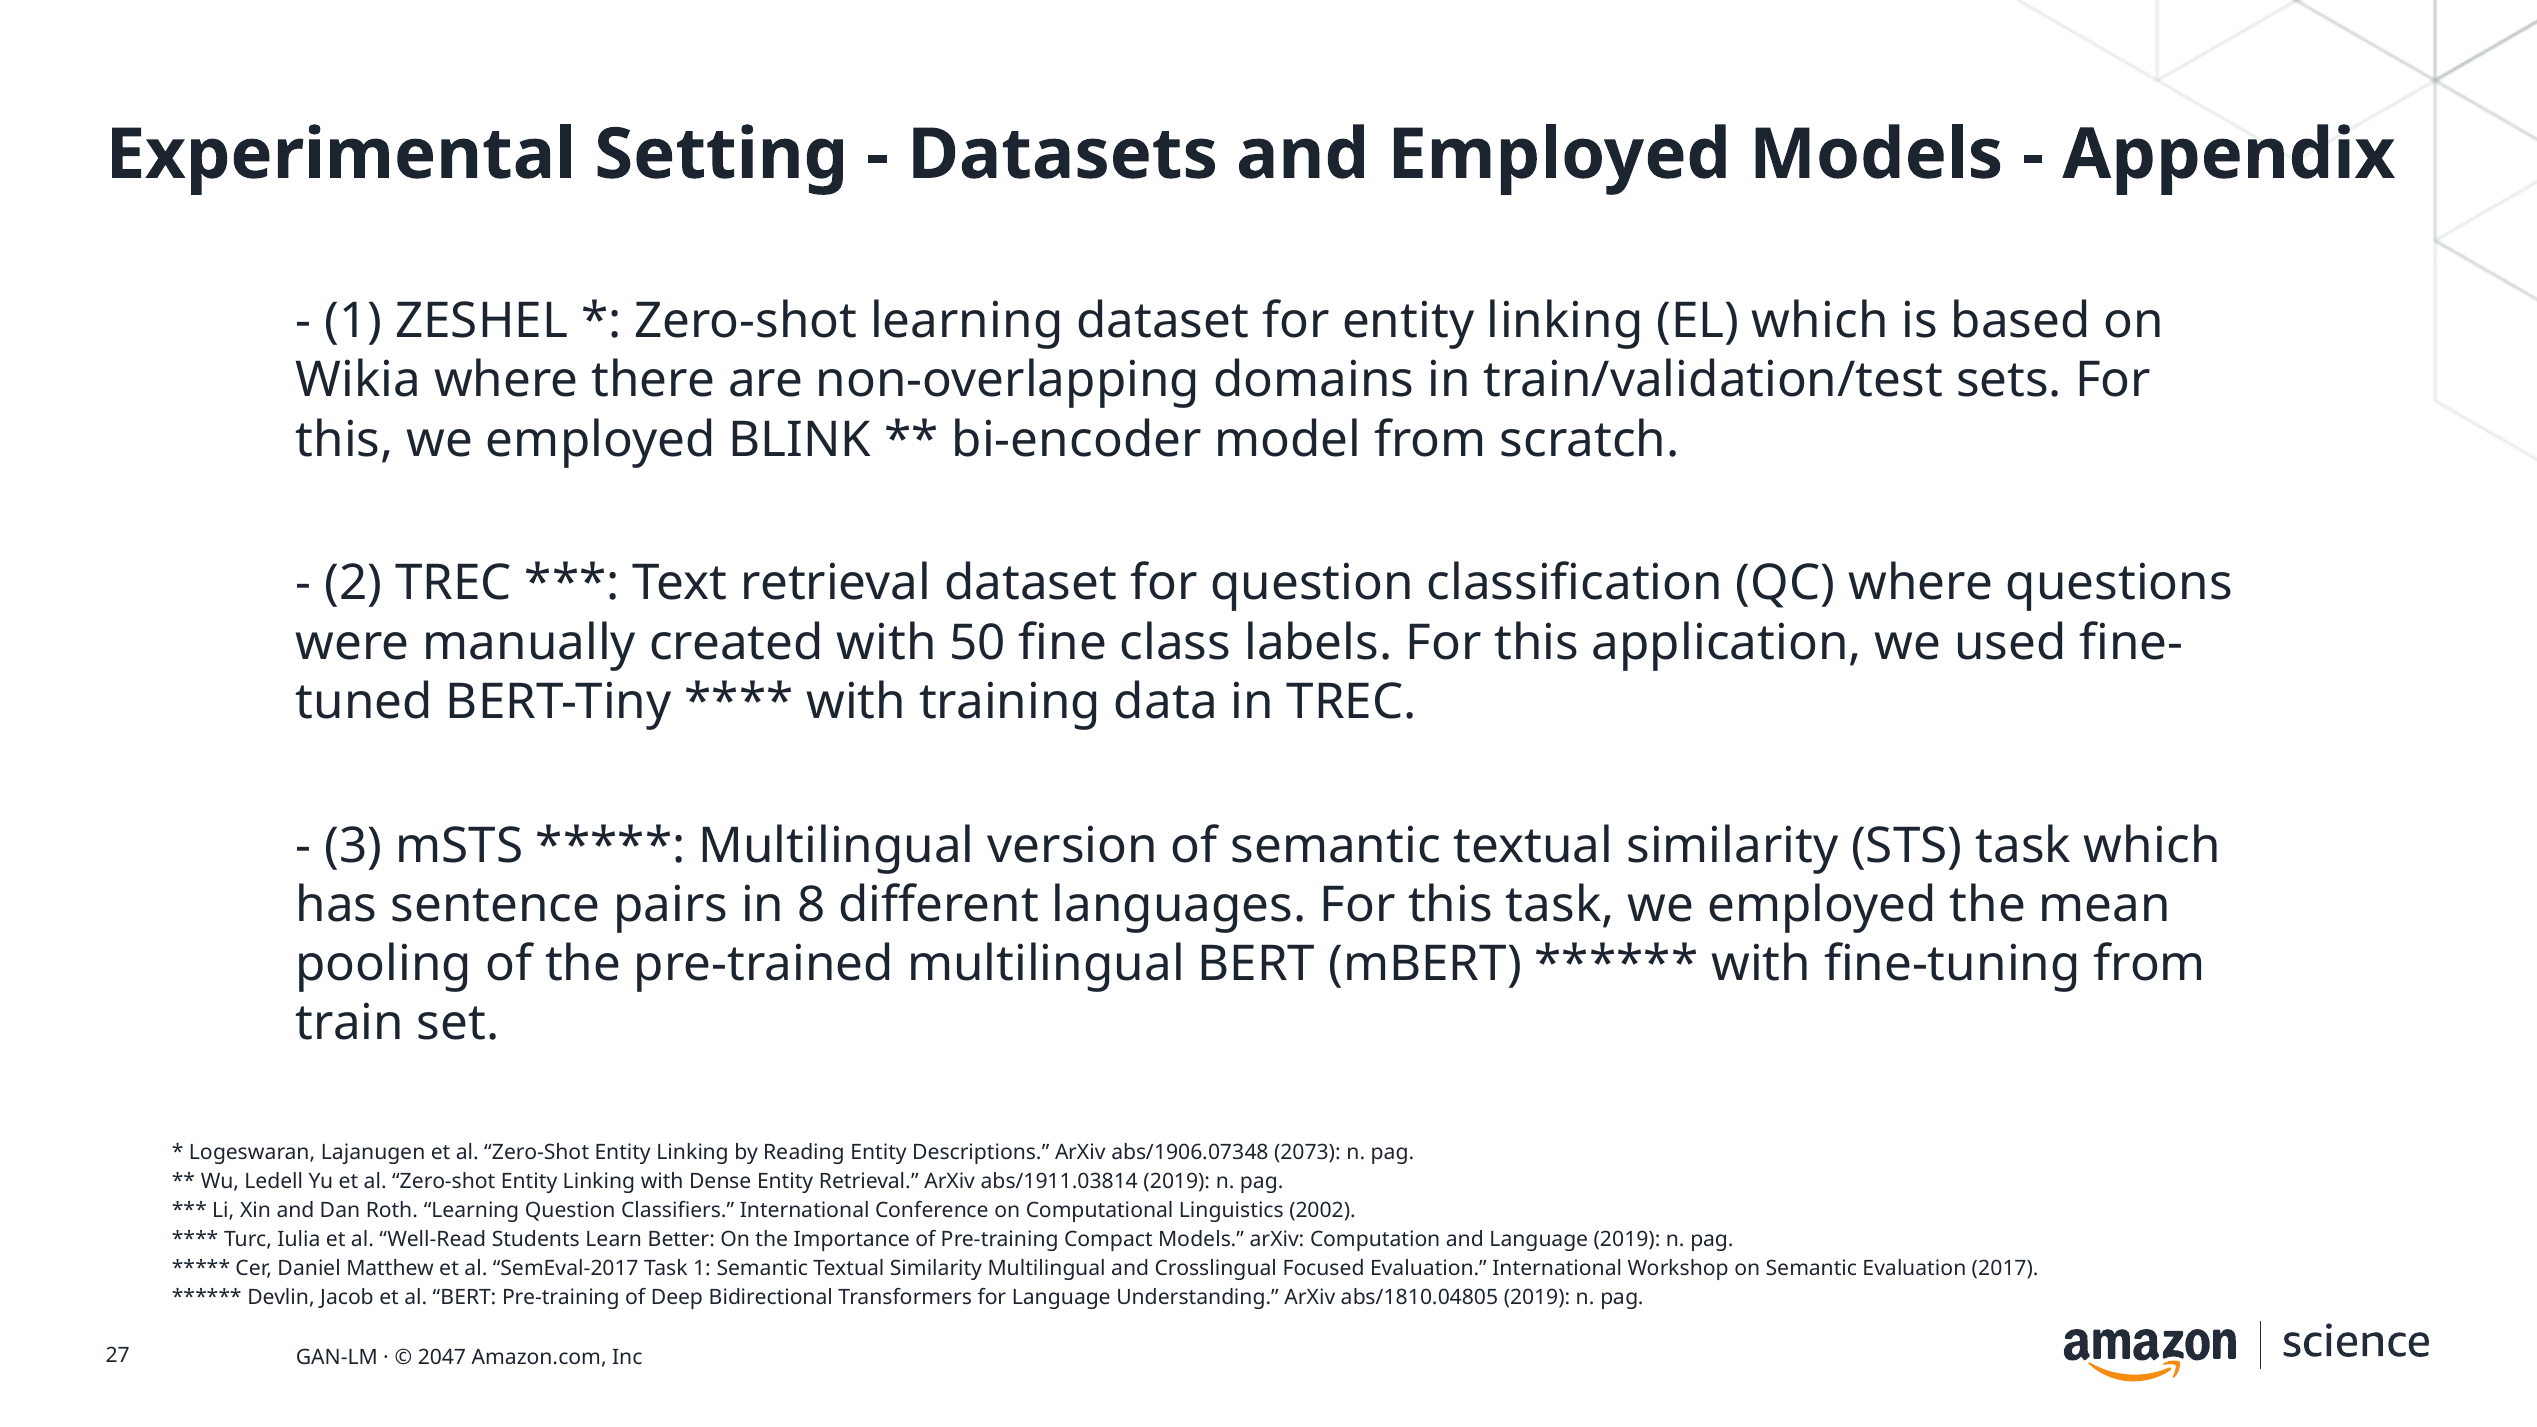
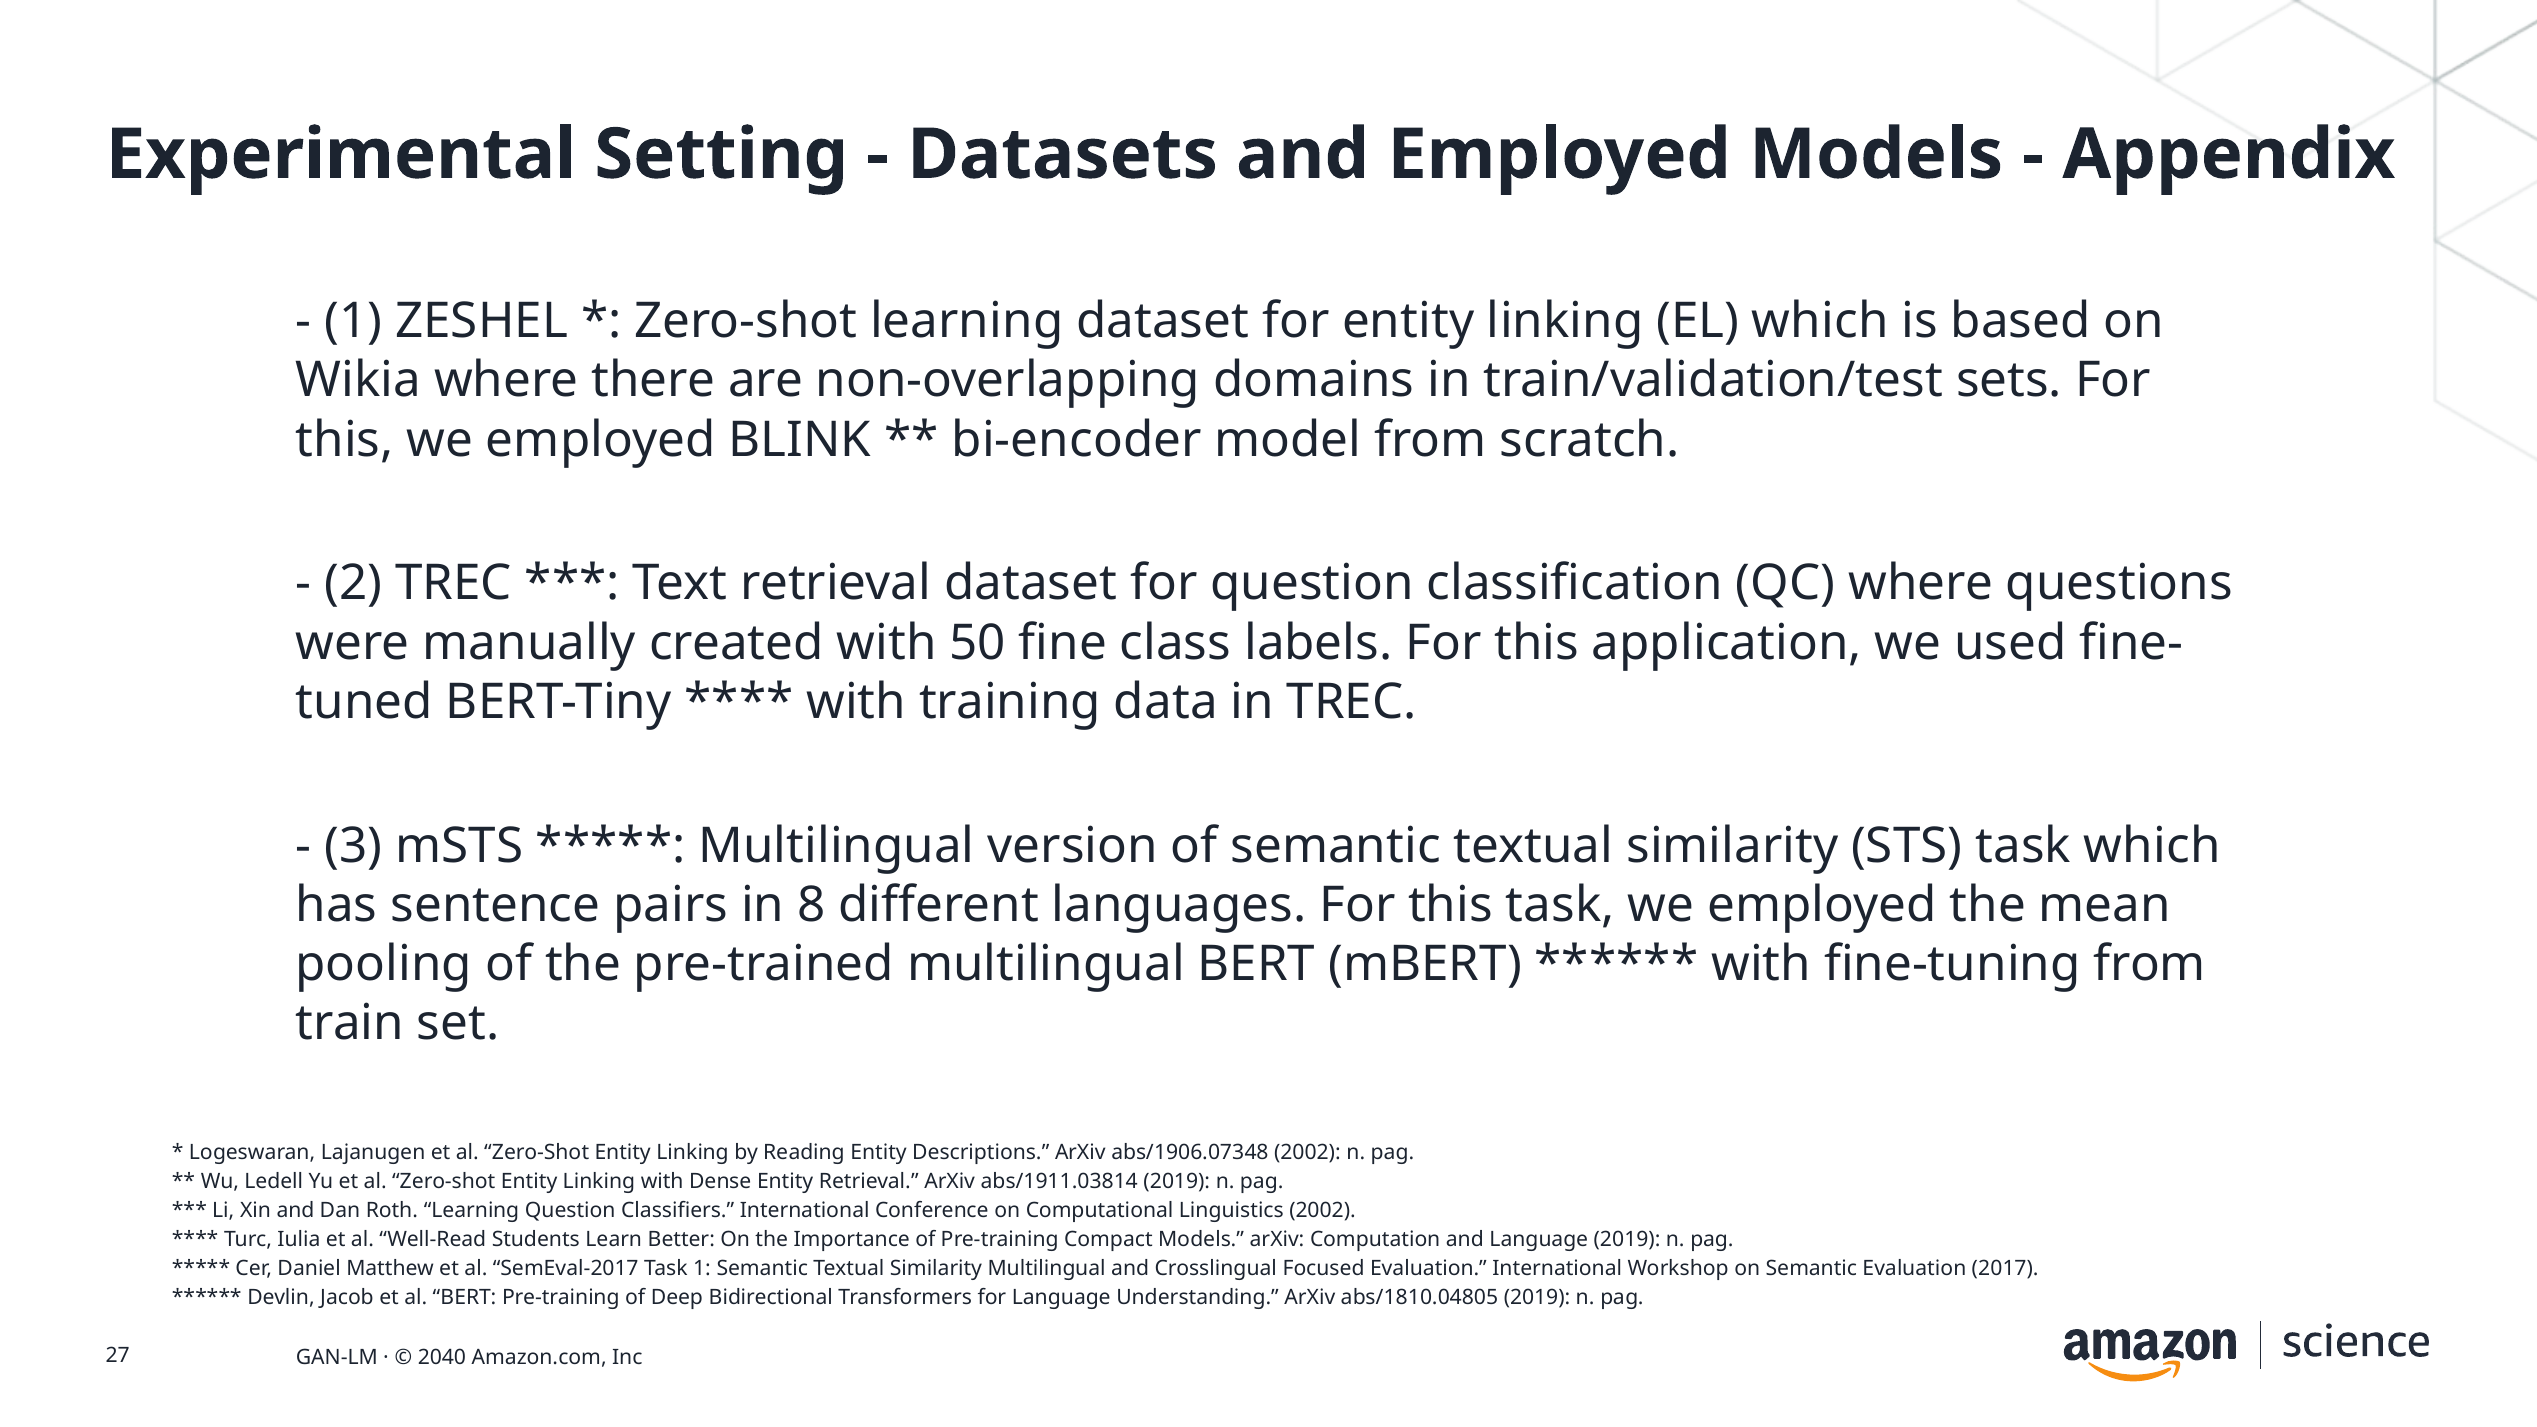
abs/1906.07348 2073: 2073 -> 2002 (1307, 1153)
2047: 2047 -> 2040 (442, 1357)
